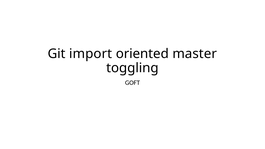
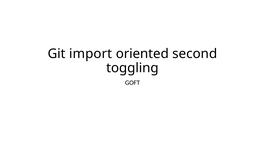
master: master -> second (195, 54)
